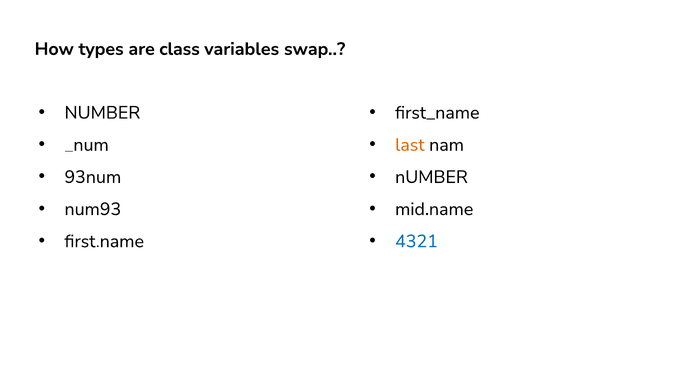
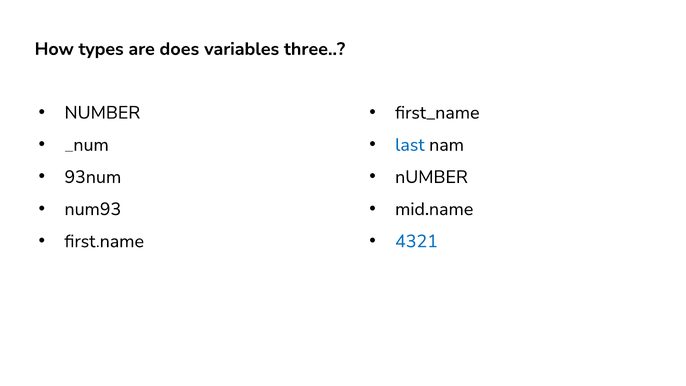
class: class -> does (179, 49)
swap: swap -> three (315, 49)
last colour: orange -> blue (410, 145)
